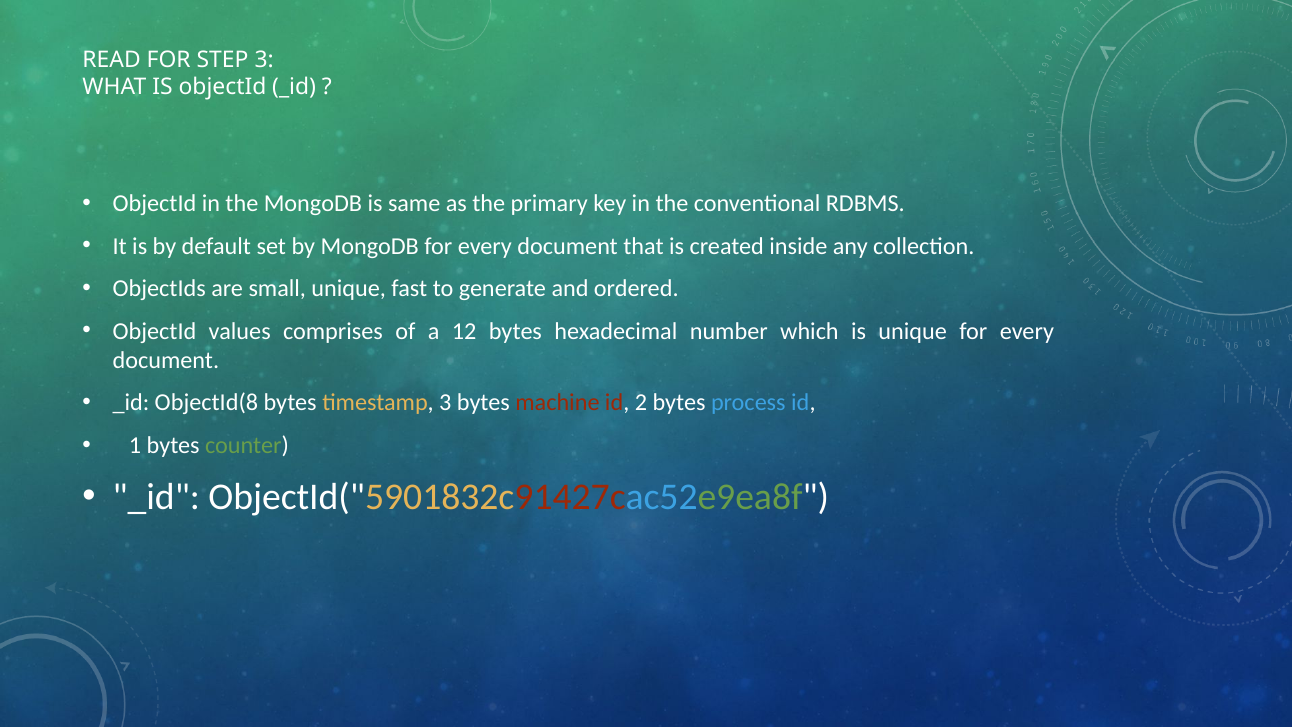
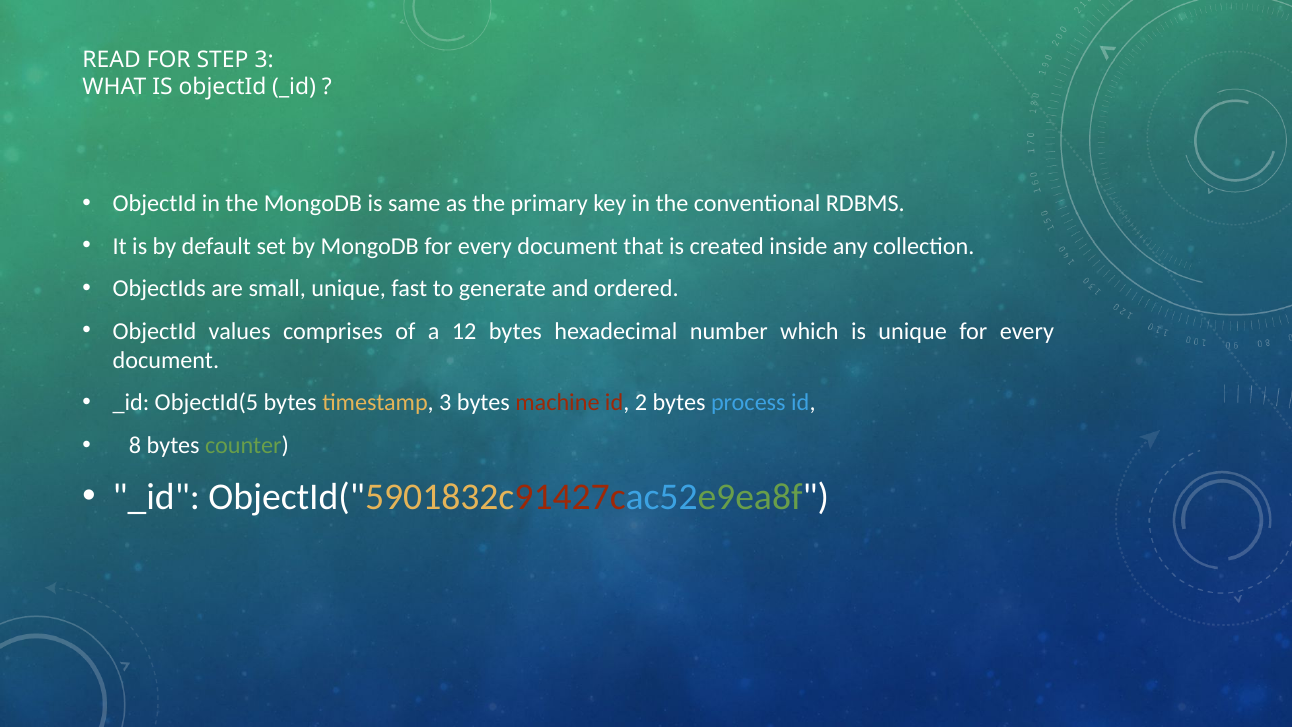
ObjectId(8: ObjectId(8 -> ObjectId(5 (206, 403)
1: 1 -> 8 (135, 445)
